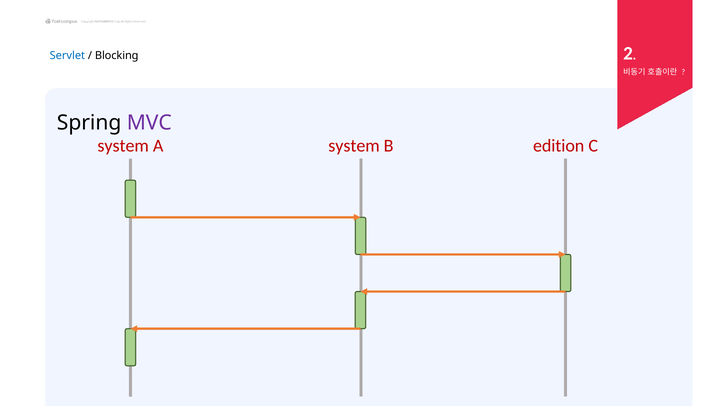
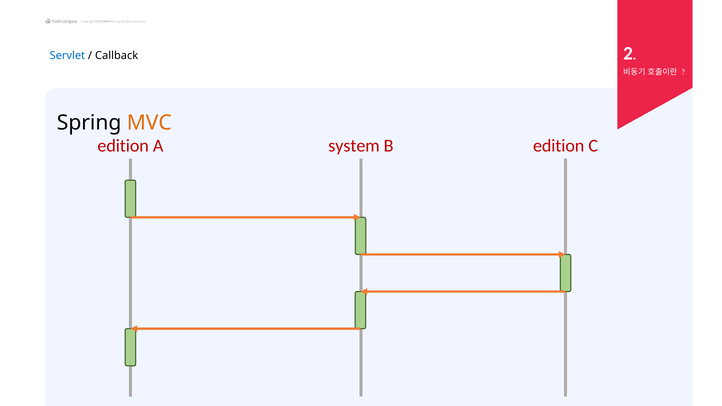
Blocking: Blocking -> Callback (117, 55)
MVC colour: purple -> orange (149, 123)
system: system -> edition (123, 146)
